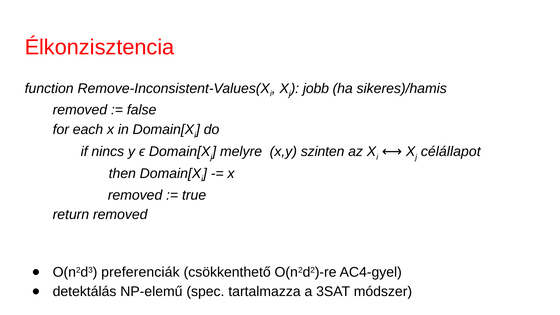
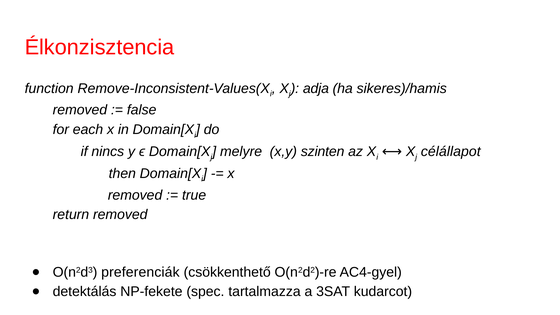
jobb: jobb -> adja (316, 88)
NP-elemű: NP-elemű -> NP-fekete (151, 292)
módszer: módszer -> kudarcot (383, 292)
